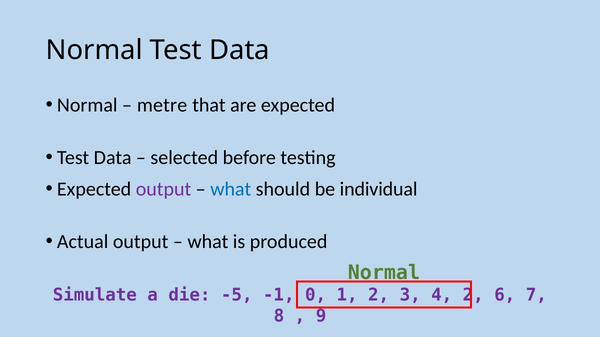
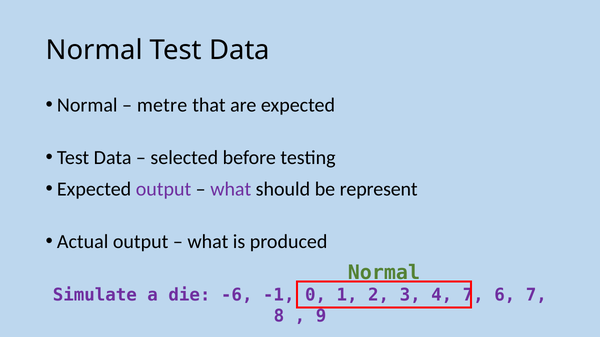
what colour: blue -> purple (231, 189)
individual: individual -> represent (379, 189)
-5: -5 -> -6 (237, 295)
4 2: 2 -> 7 (473, 295)
